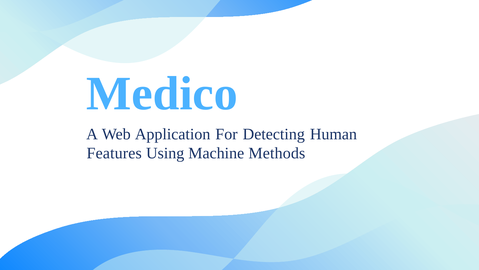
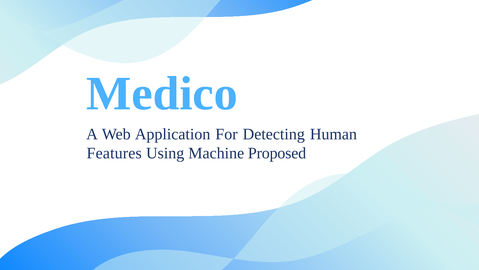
Methods: Methods -> Proposed (277, 153)
